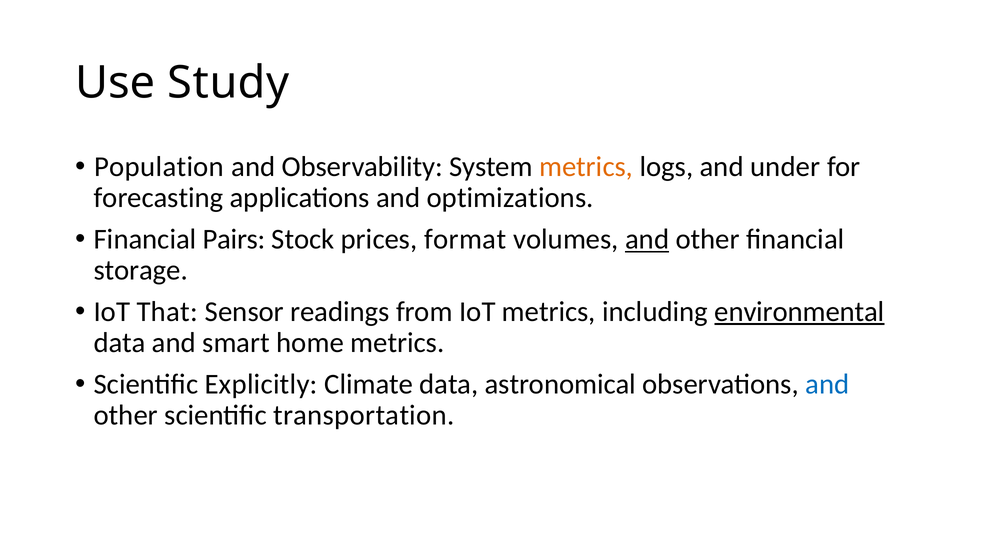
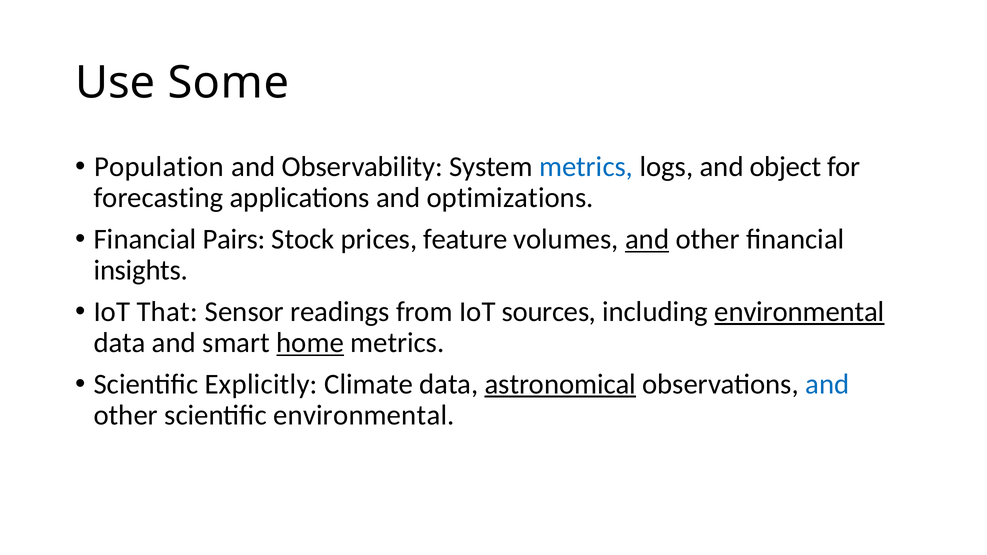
Study: Study -> Some (228, 83)
metrics colour: orange -> blue (586, 167)
under: under -> object (785, 167)
format: format -> feature (466, 239)
storage: storage -> insights (141, 270)
IoT metrics: metrics -> sources (549, 312)
home underline: none -> present (310, 343)
astronomical underline: none -> present (560, 384)
scientific transportation: transportation -> environmental (364, 415)
